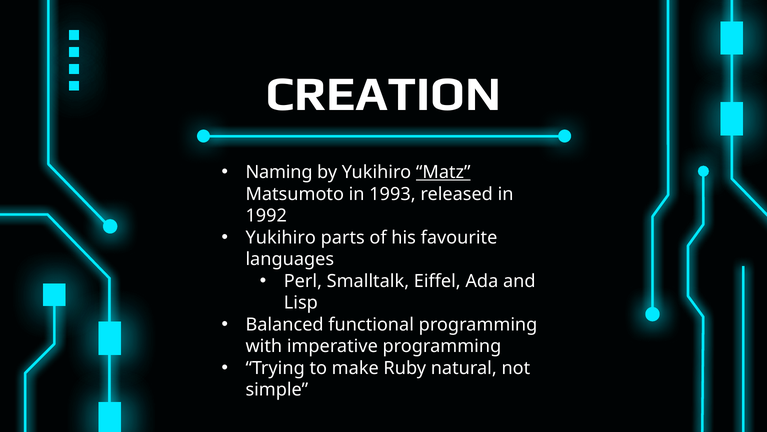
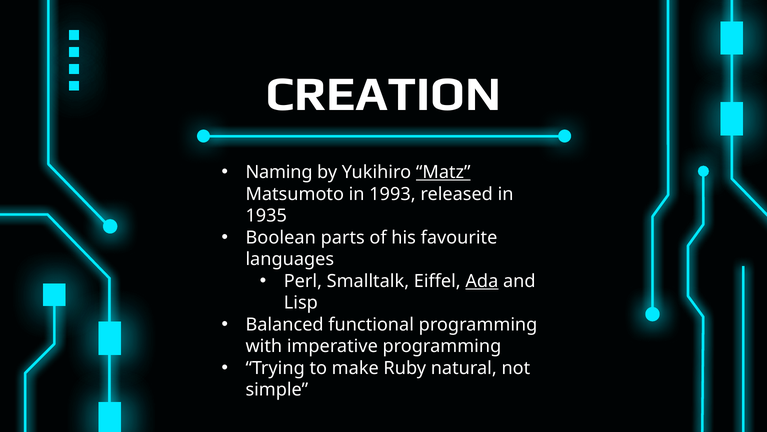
1992: 1992 -> 1935 (266, 216)
Yukihiro: Yukihiro -> Boolean (281, 237)
Ada underline: none -> present (482, 281)
